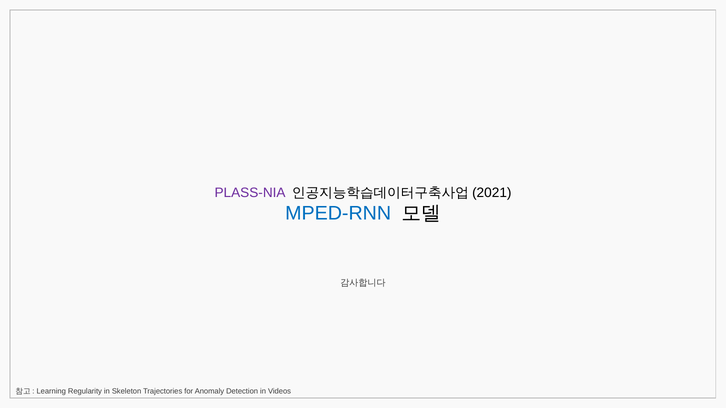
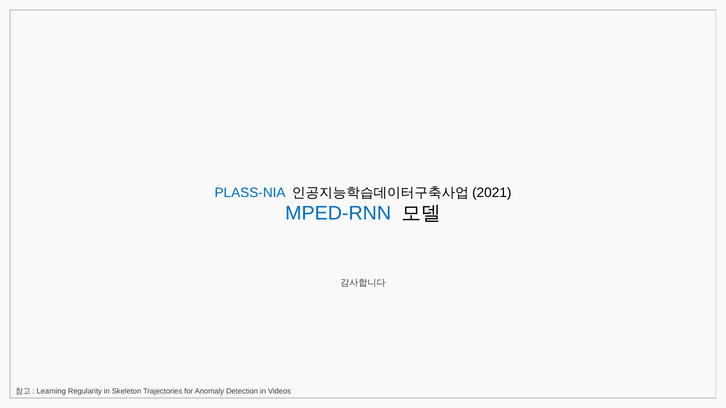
PLASS-NIA colour: purple -> blue (250, 193)
